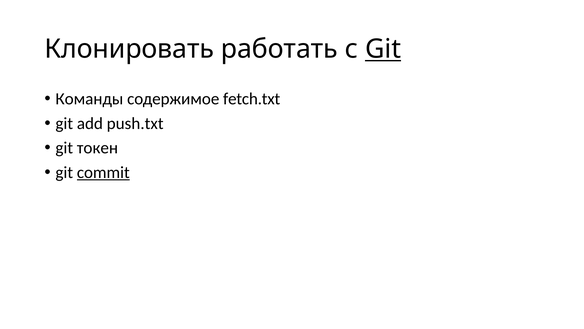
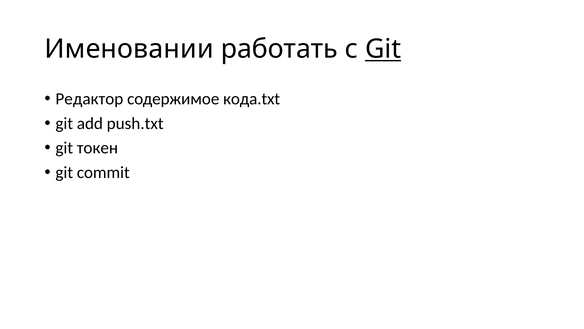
Клонировать: Клонировать -> Именовании (129, 49)
Команды: Команды -> Редактор (89, 99)
fetch.txt: fetch.txt -> кода.txt (252, 99)
commit underline: present -> none (103, 172)
